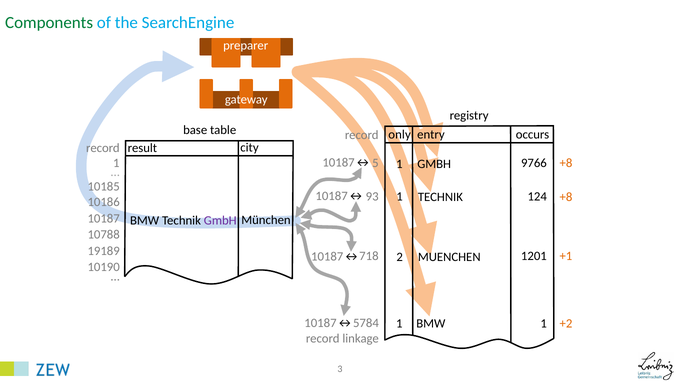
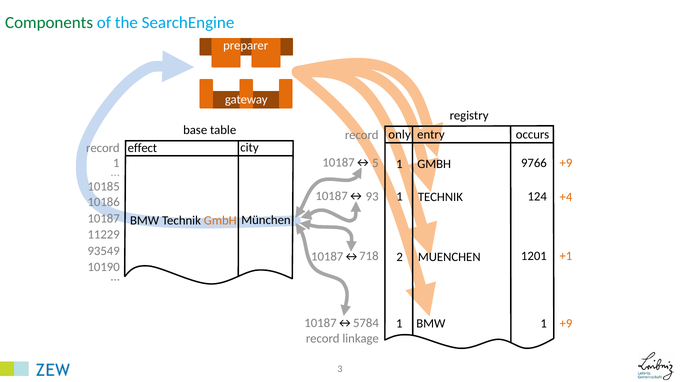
result: result -> effect (142, 148)
+8: +8 -> +9 (566, 163)
+8: +8 -> +4 (566, 197)
GmbH colour: purple -> orange (220, 221)
10788: 10788 -> 11229 (104, 235)
19189: 19189 -> 93549 (104, 251)
1 +2: +2 -> +9 (566, 324)
